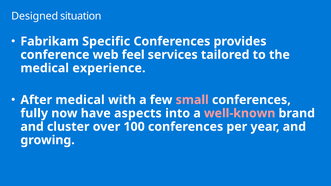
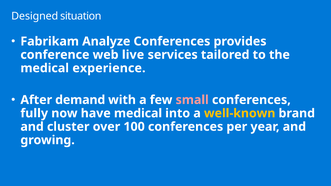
Specific: Specific -> Analyze (106, 41)
feel: feel -> live (133, 55)
After medical: medical -> demand (80, 100)
have aspects: aspects -> medical (138, 113)
well-known colour: pink -> yellow (240, 113)
